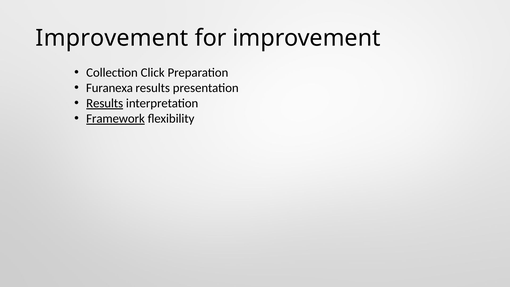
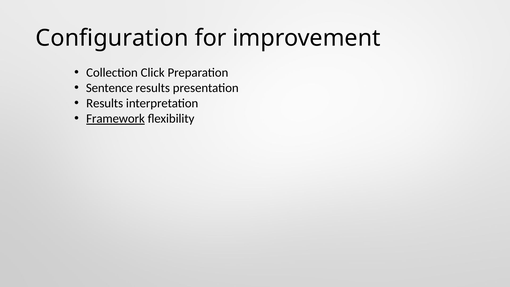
Improvement: Improvement -> Configuration (112, 38)
Furanexa: Furanexa -> Sentence (109, 88)
Results underline: present -> none (105, 103)
